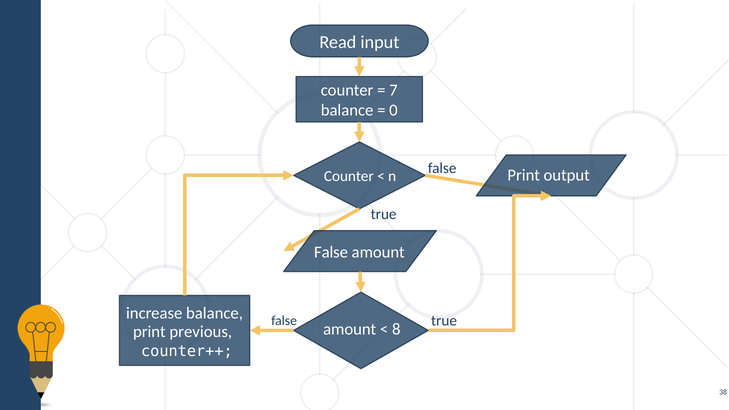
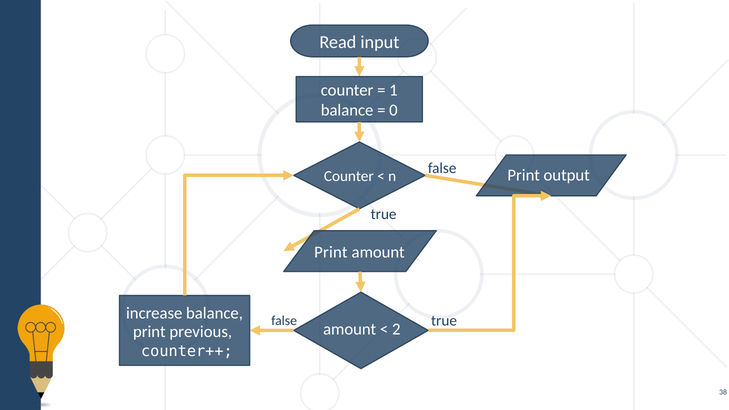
7: 7 -> 1 (393, 90)
False: False -> Print (331, 253)
8: 8 -> 2 (396, 329)
